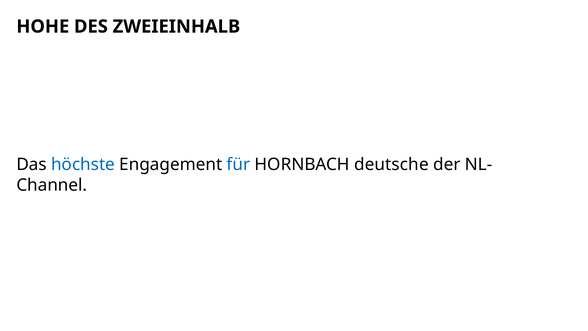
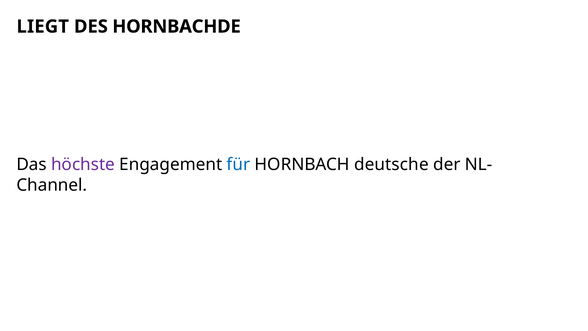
HOHE: HOHE -> LIEGT (43, 27)
ZWEIEINHALB: ZWEIEINHALB -> HORNBACHDE (177, 27)
höchste colour: blue -> purple (83, 164)
